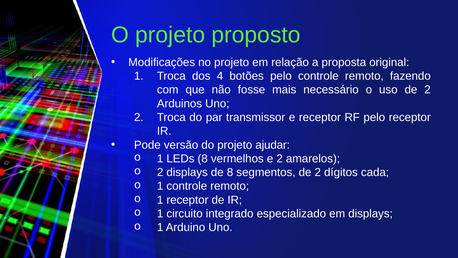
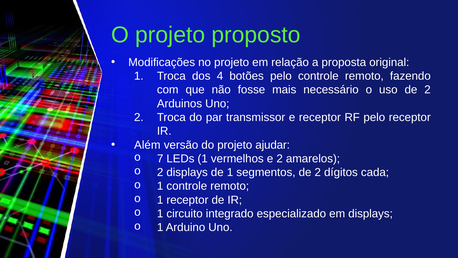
Pode: Pode -> Além (147, 145)
1: 1 -> 7 (160, 158)
LEDs 8: 8 -> 1 (203, 158)
de 8: 8 -> 1 (230, 172)
